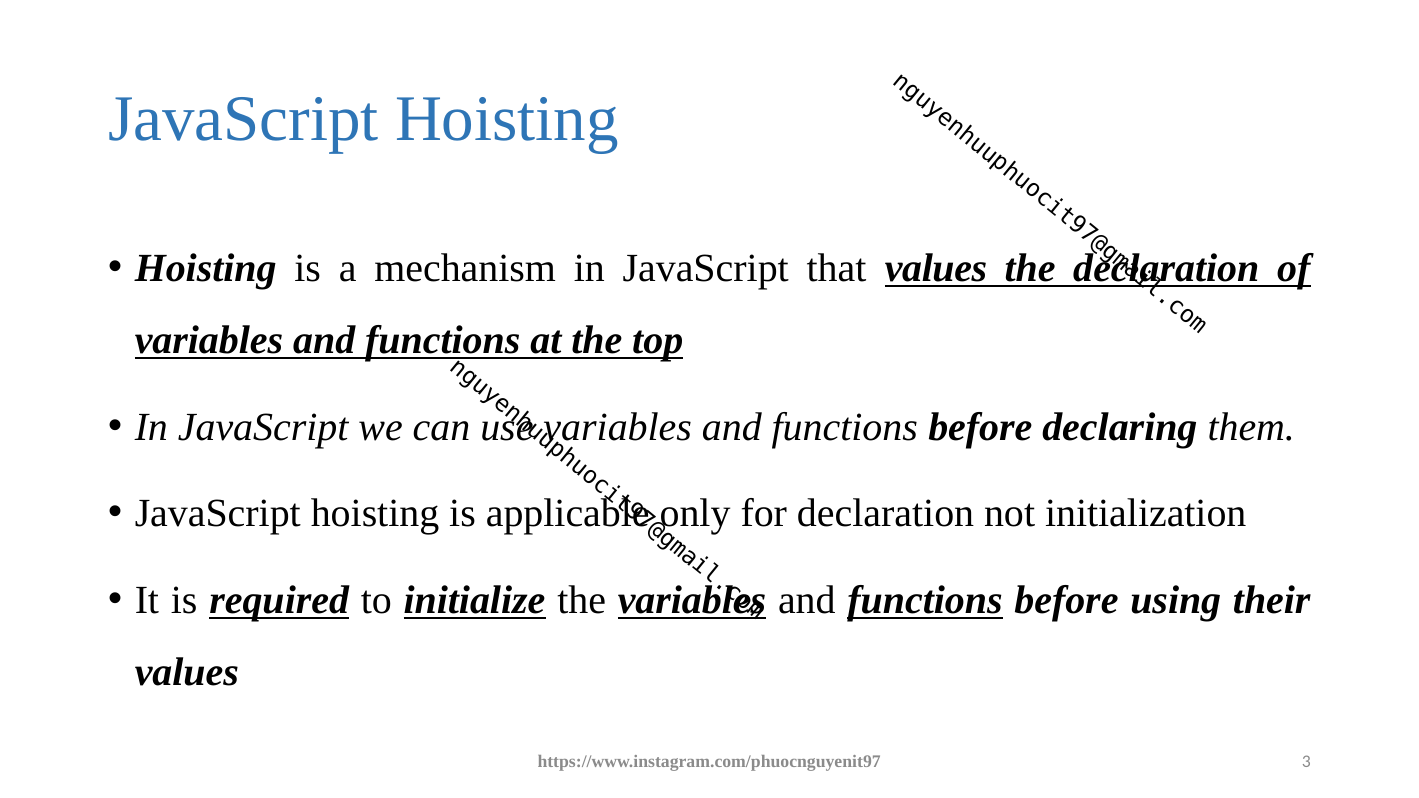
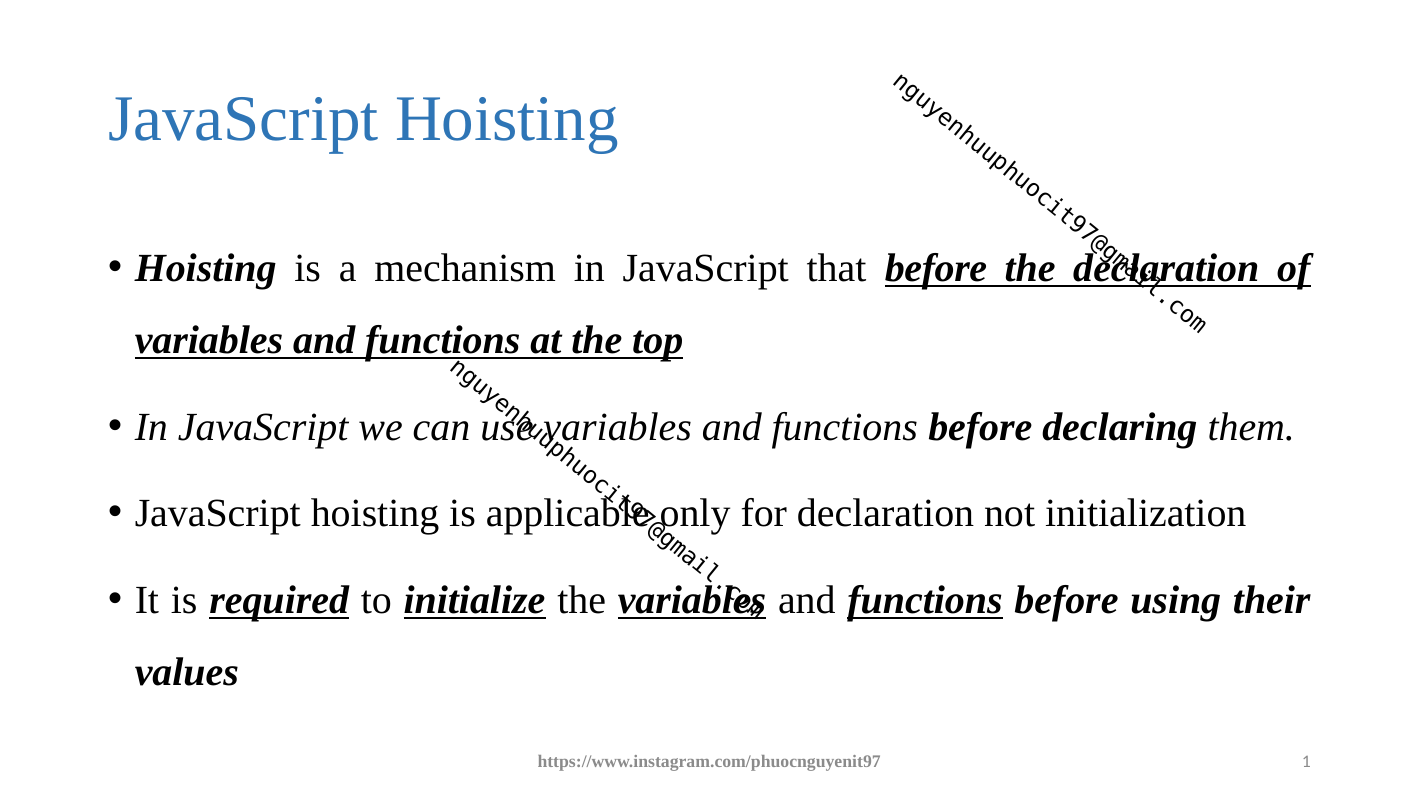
that values: values -> before (936, 269)
3: 3 -> 1 (1306, 762)
